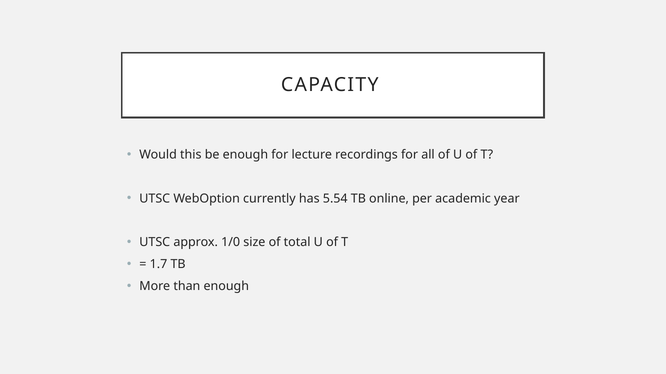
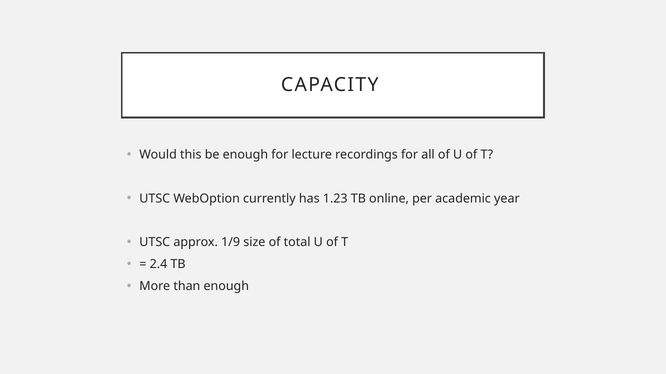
5.54: 5.54 -> 1.23 (335, 199)
1/0: 1/0 -> 1/9 (231, 243)
1.7: 1.7 -> 2.4 (159, 265)
